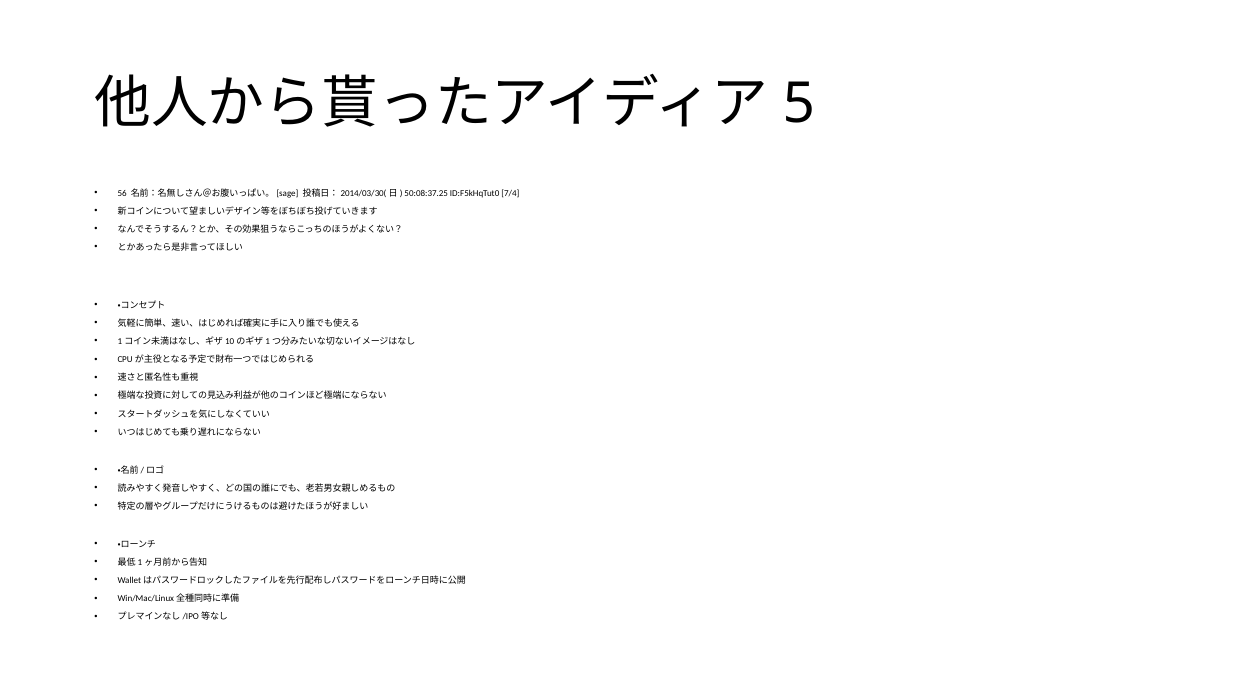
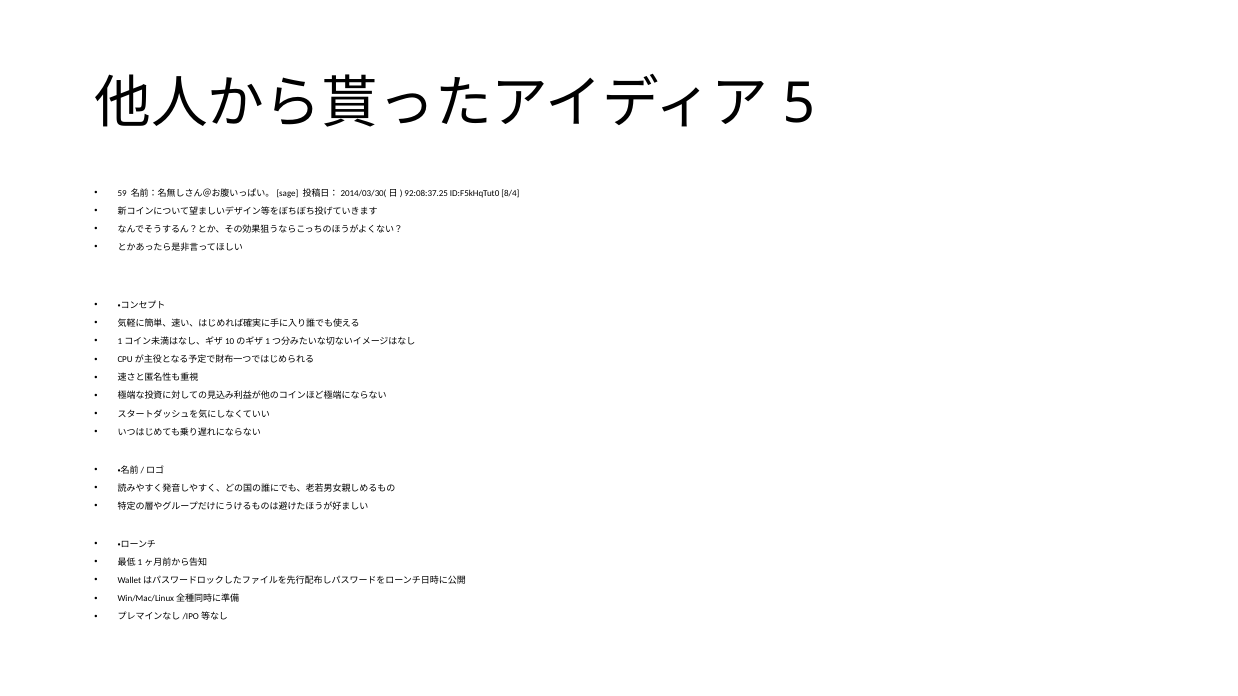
56: 56 -> 59 (122, 193)
50:08:37.25: 50:08:37.25 -> 92:08:37.25 (426, 193)
7/4: 7/4 -> 8/4 (510, 193)
